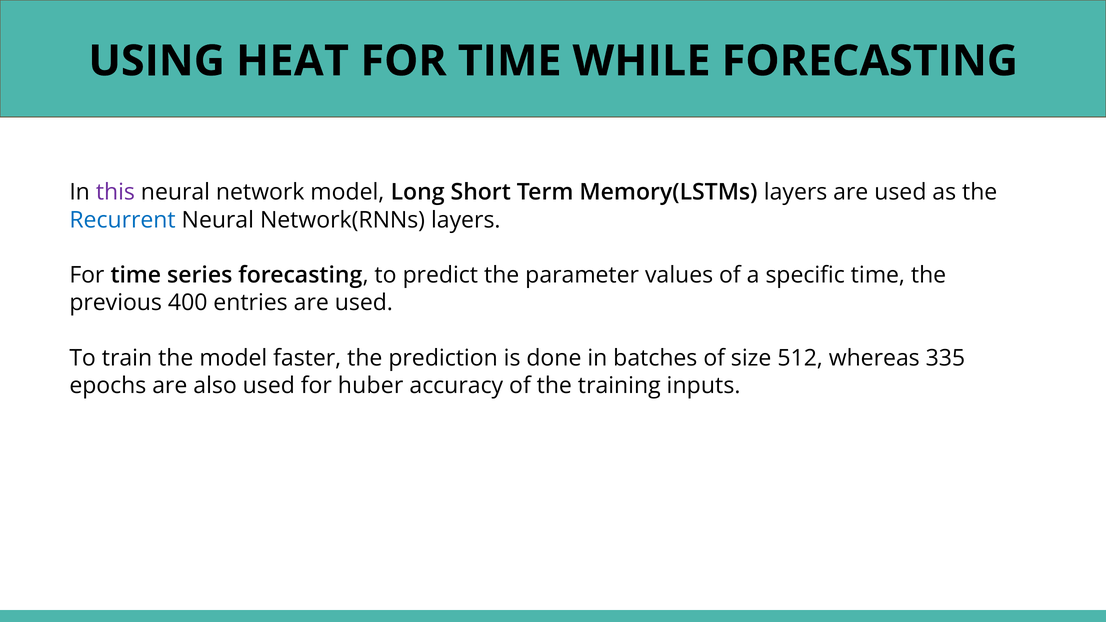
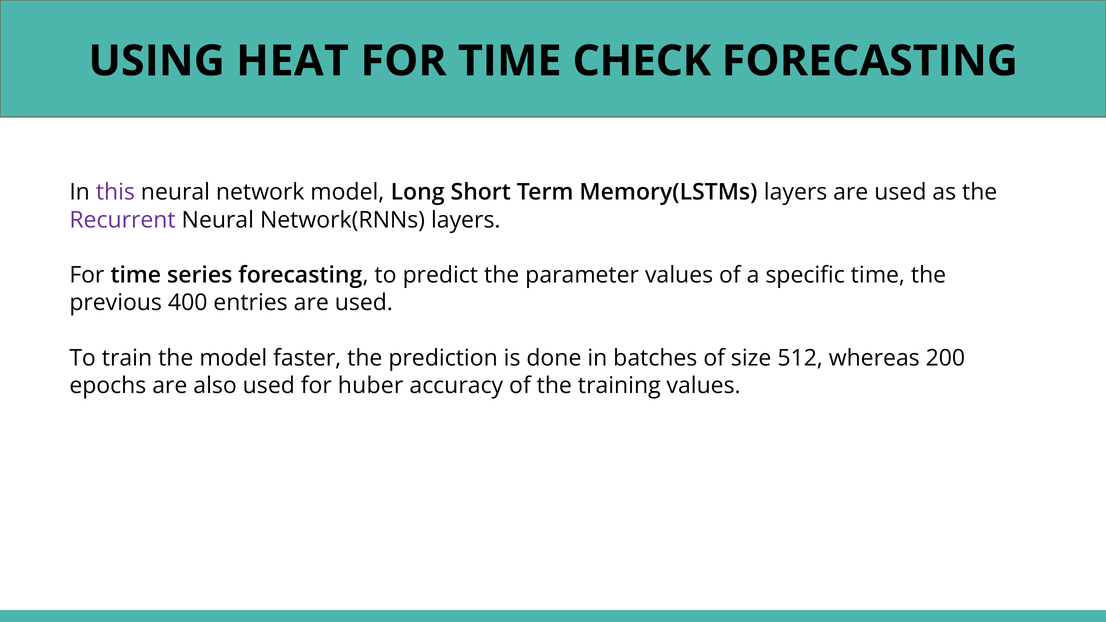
WHILE: WHILE -> CHECK (642, 61)
Recurrent colour: blue -> purple (123, 220)
335: 335 -> 200 (945, 358)
training inputs: inputs -> values (704, 386)
